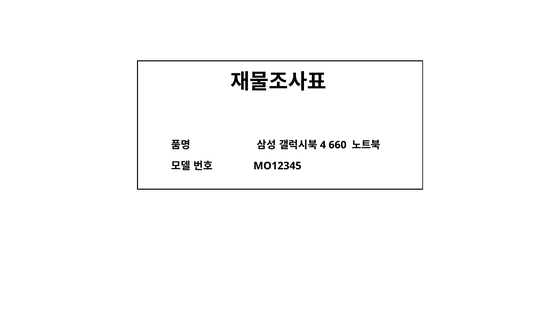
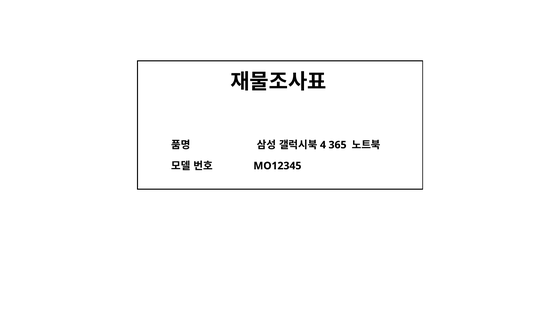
660: 660 -> 365 (338, 145)
